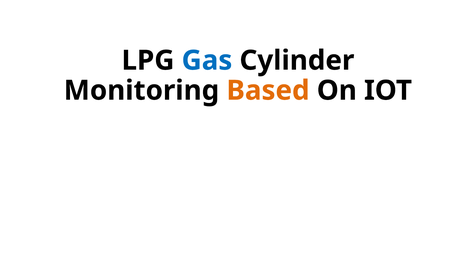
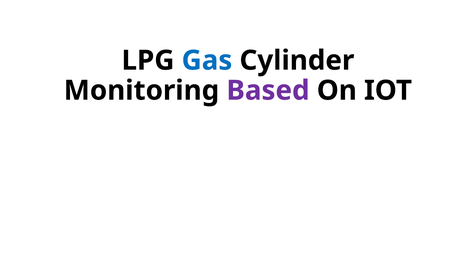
Based colour: orange -> purple (268, 90)
